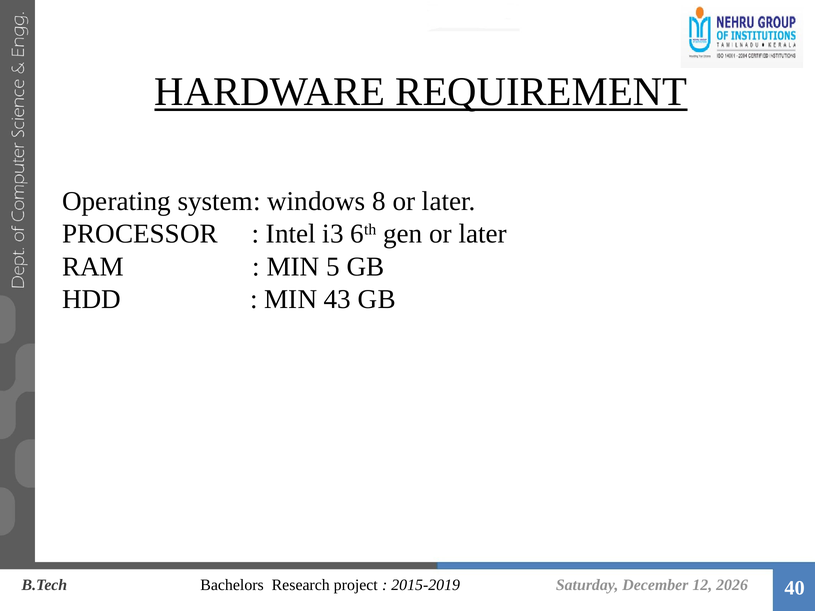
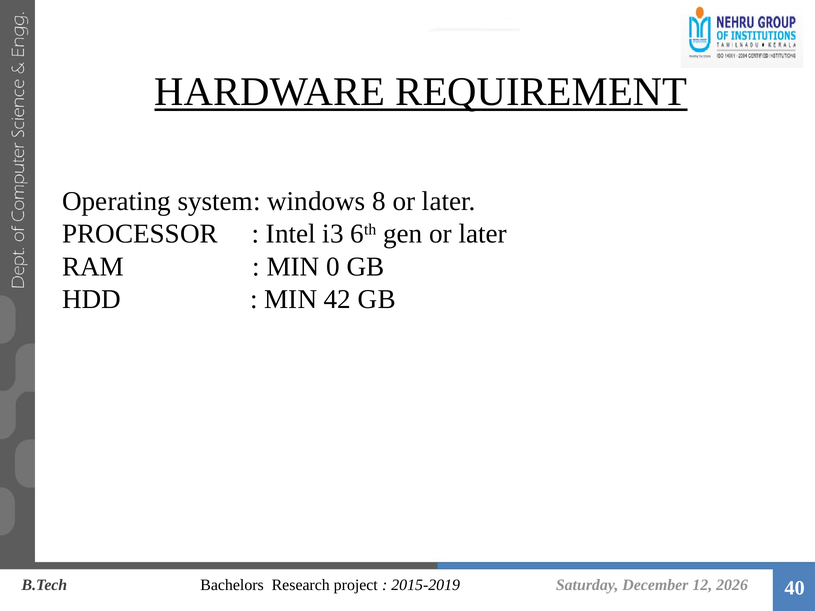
5: 5 -> 0 (333, 267)
43: 43 -> 42 (337, 299)
